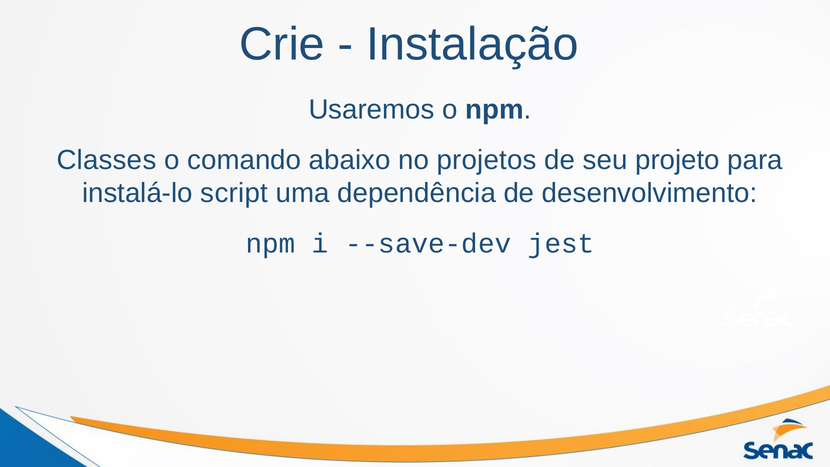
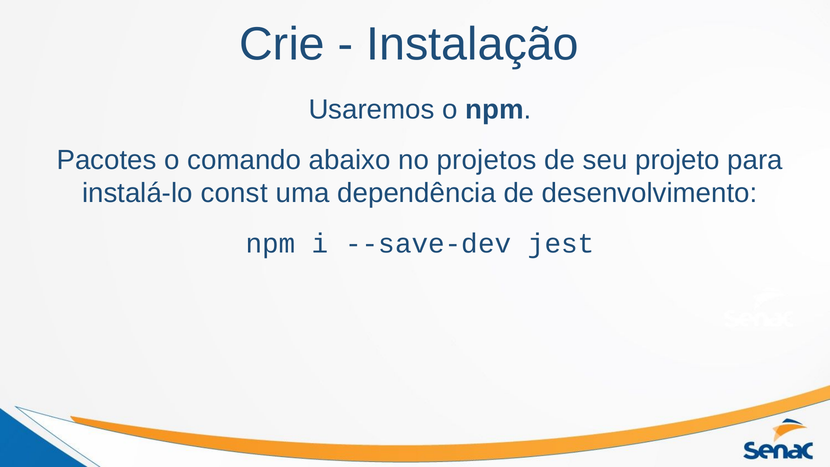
Classes: Classes -> Pacotes (107, 160)
script: script -> const (234, 193)
